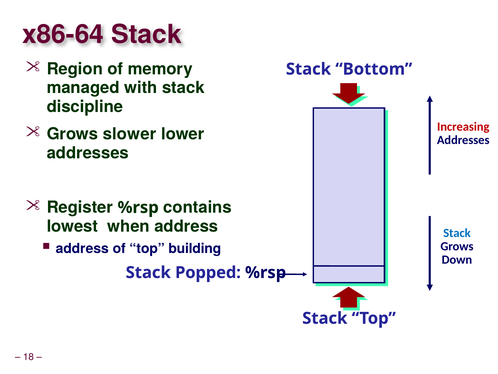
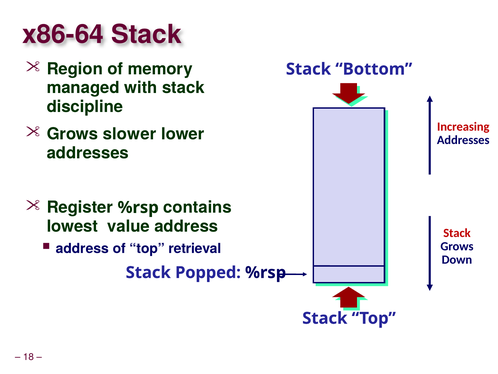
when: when -> value (129, 226)
Stack colour: blue -> red (457, 233)
building: building -> retrieval (195, 248)
